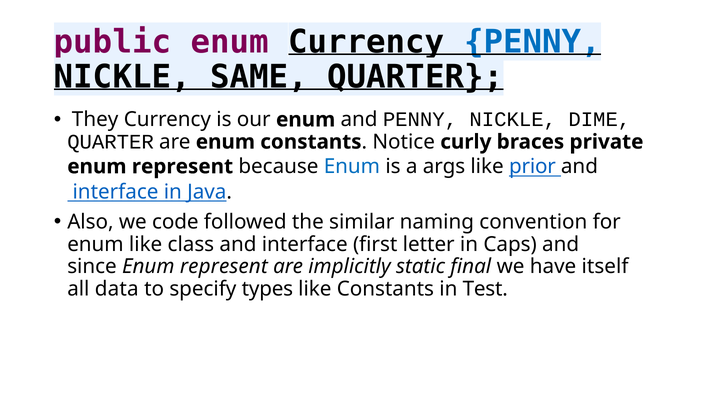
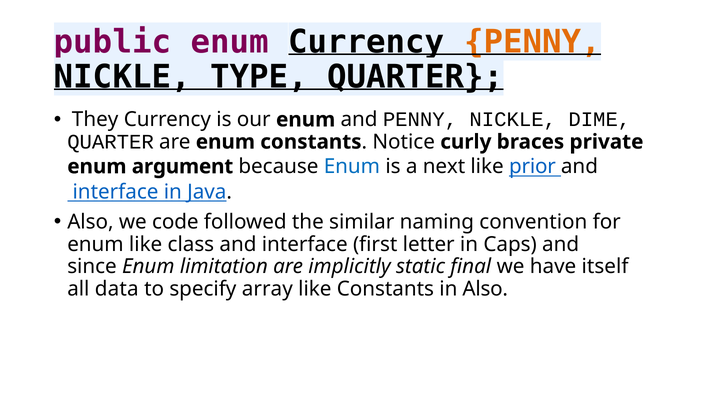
PENNY colour: blue -> orange (532, 42)
SAME: SAME -> TYPE (259, 77)
represent: represent -> argument (183, 167)
args: args -> next (444, 167)
since Enum represent: represent -> limitation (224, 267)
types: types -> array (267, 289)
in Test: Test -> Also (485, 289)
